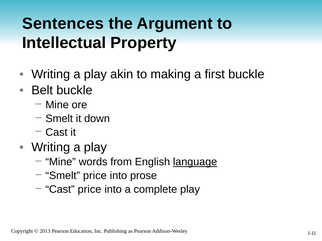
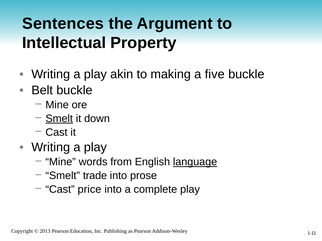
first: first -> five (215, 74)
Smelt underline: none -> present (59, 119)
Smelt price: price -> trade (95, 176)
